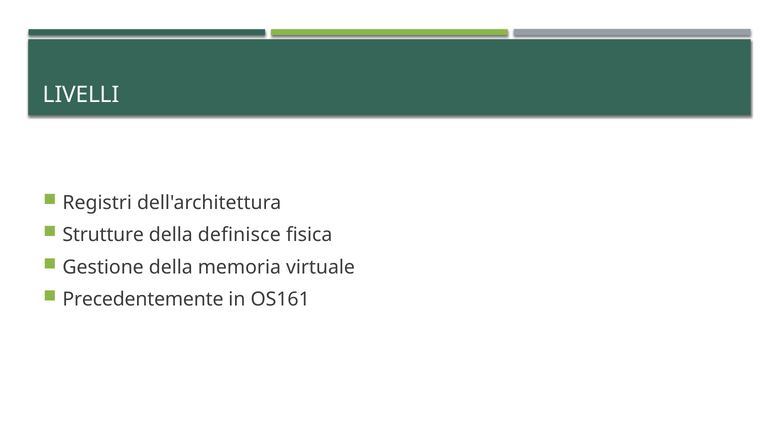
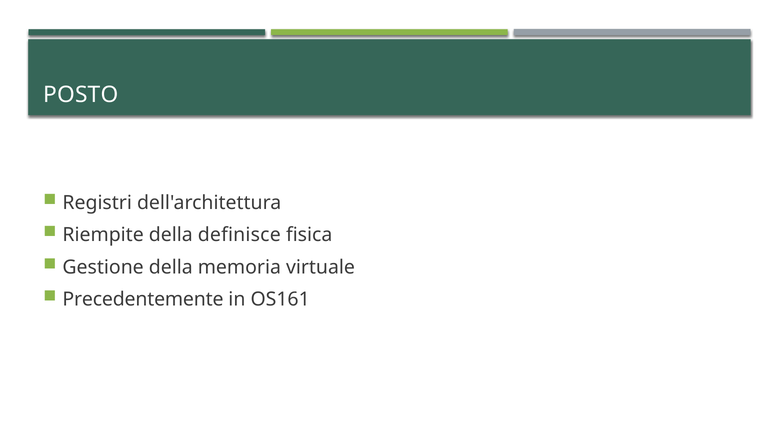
LIVELLI: LIVELLI -> POSTO (81, 95)
Strutture: Strutture -> Riempite (103, 235)
